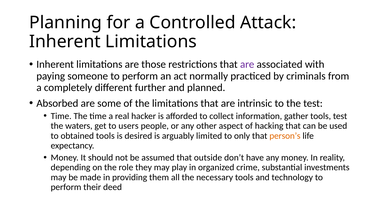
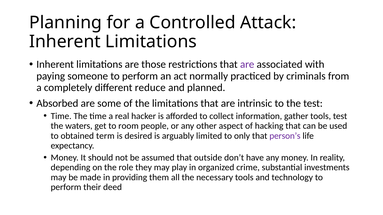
further: further -> reduce (150, 88)
users: users -> room (129, 126)
obtained tools: tools -> term (105, 136)
person’s colour: orange -> purple (285, 136)
